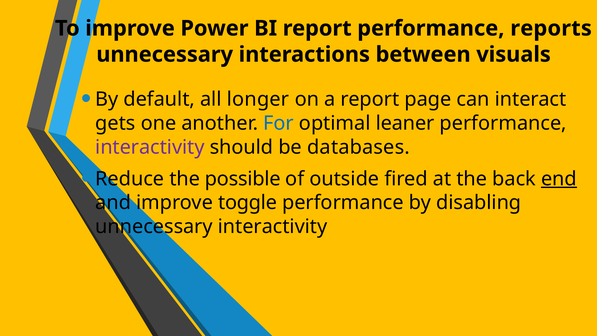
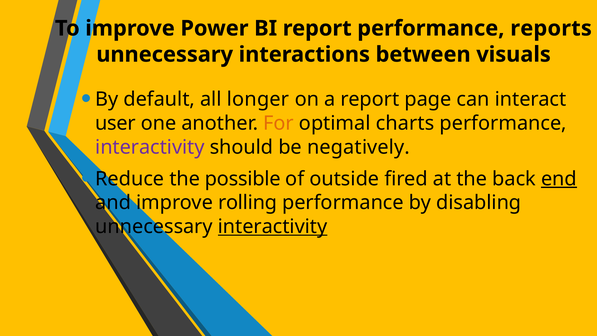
gets: gets -> user (115, 123)
For colour: blue -> orange (278, 123)
leaner: leaner -> charts (405, 123)
databases: databases -> negatively (359, 147)
toggle: toggle -> rolling (248, 203)
interactivity underline: none -> present (273, 226)
